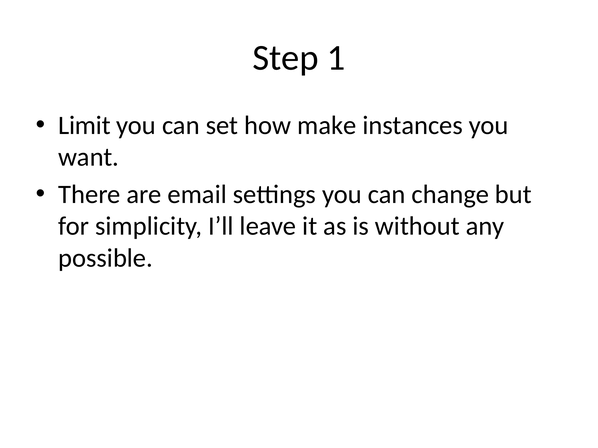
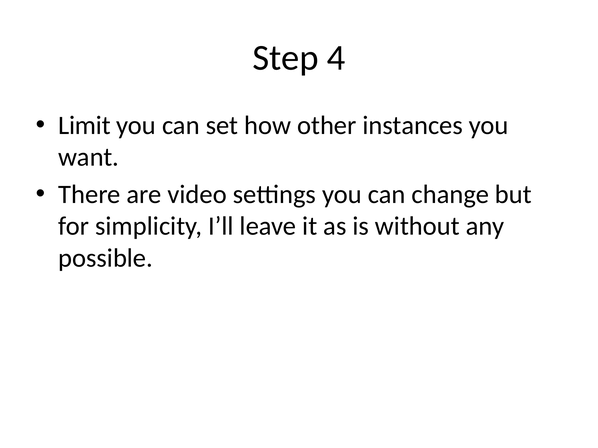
1: 1 -> 4 (336, 58)
make: make -> other (327, 125)
email: email -> video (197, 195)
